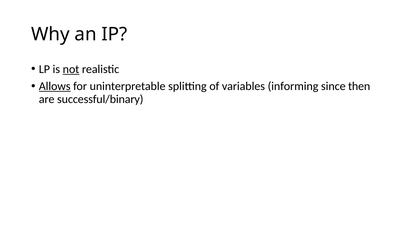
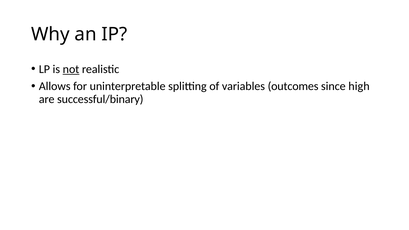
Allows underline: present -> none (55, 86)
informing: informing -> outcomes (293, 86)
then: then -> high (359, 86)
